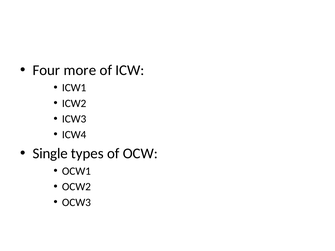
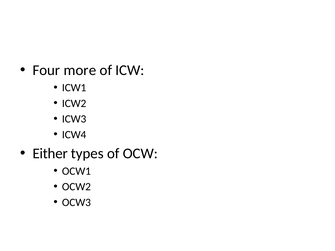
Single: Single -> Either (50, 154)
